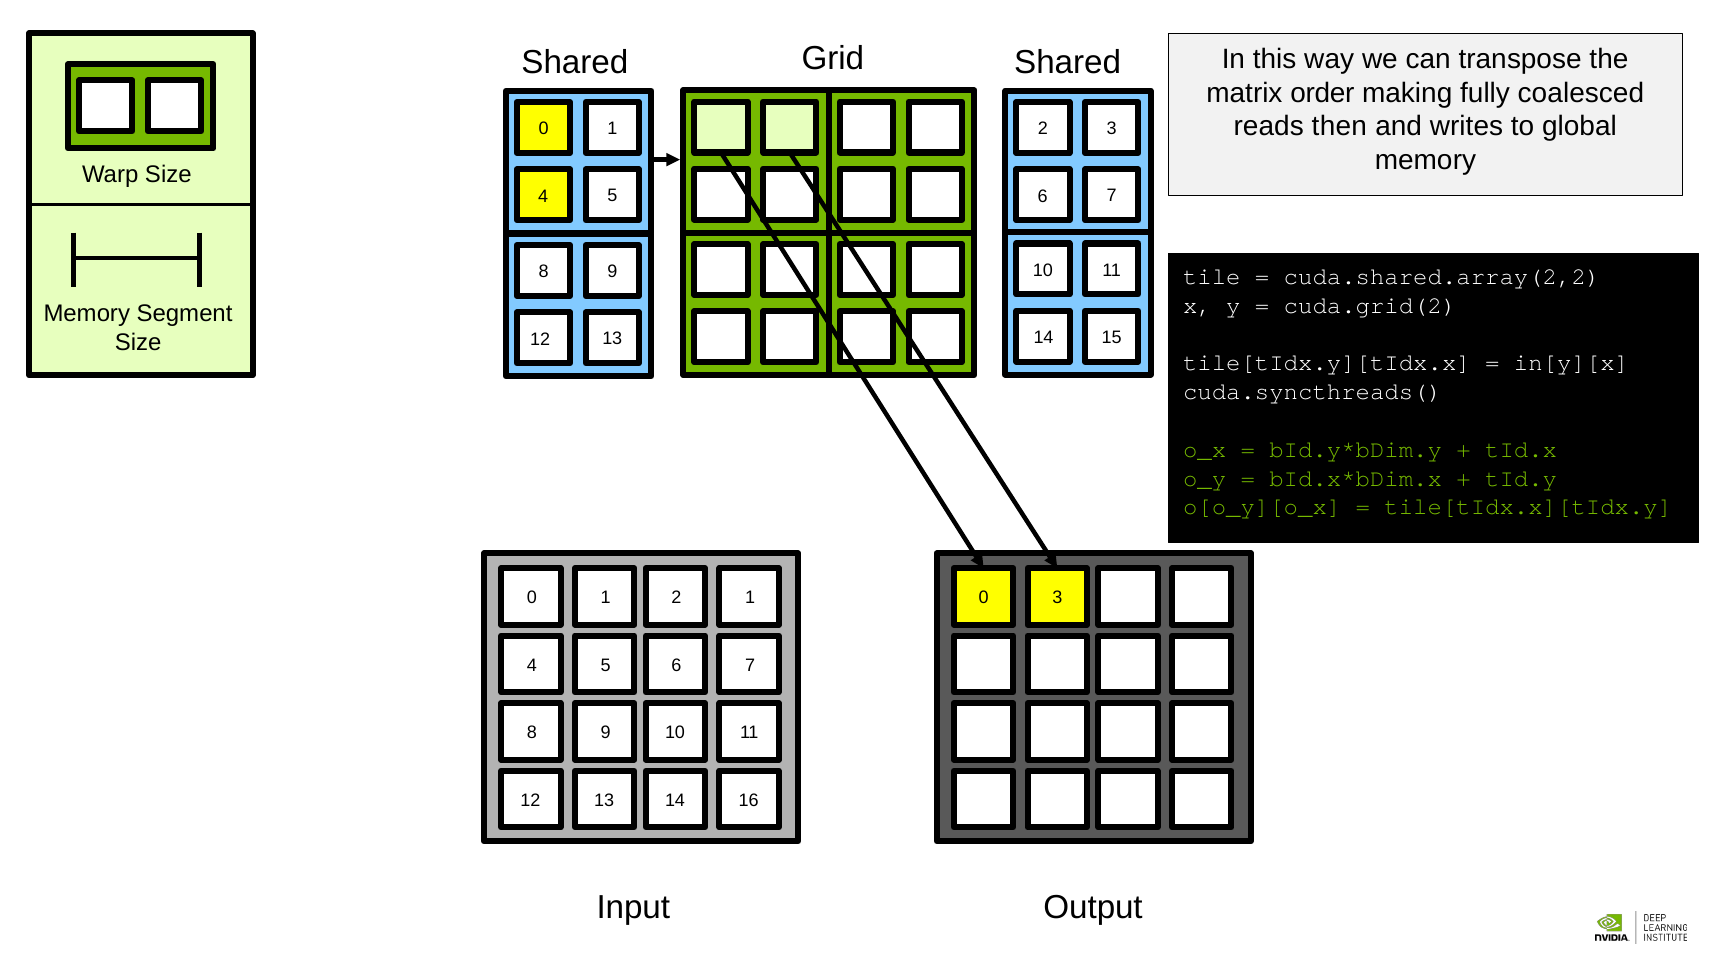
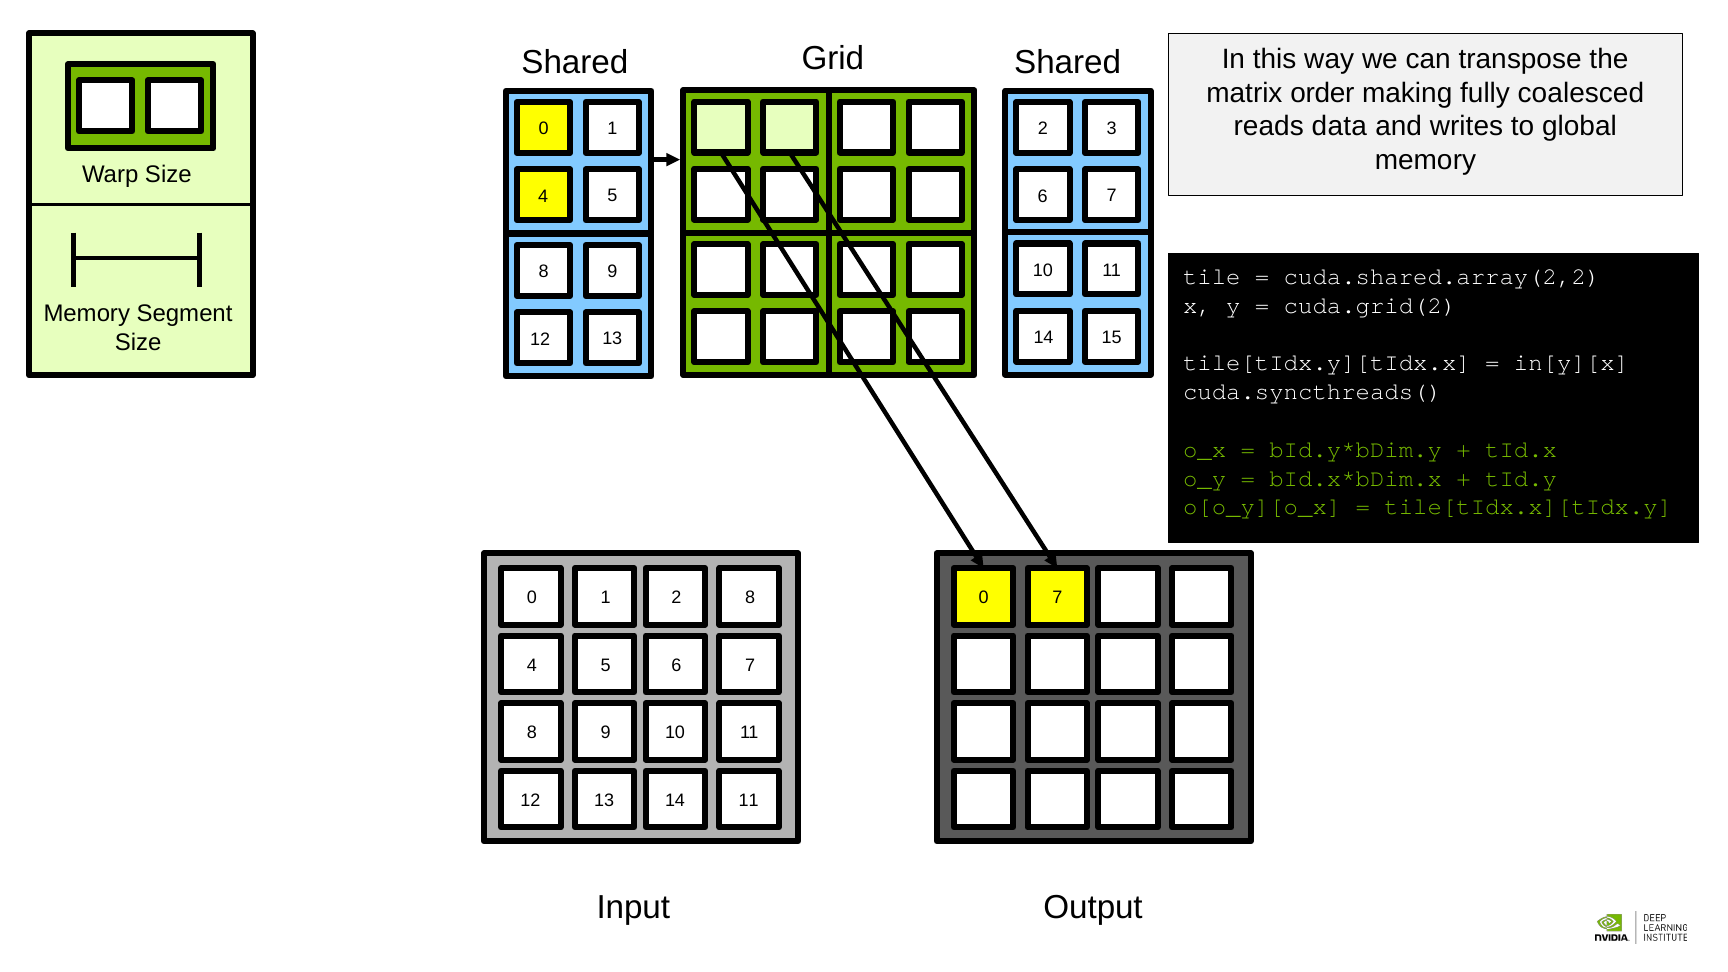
then: then -> data (1339, 127)
2 1: 1 -> 8 (750, 598)
0 3: 3 -> 7 (1057, 598)
14 16: 16 -> 11 (749, 800)
